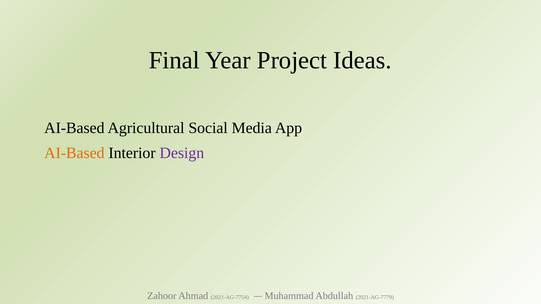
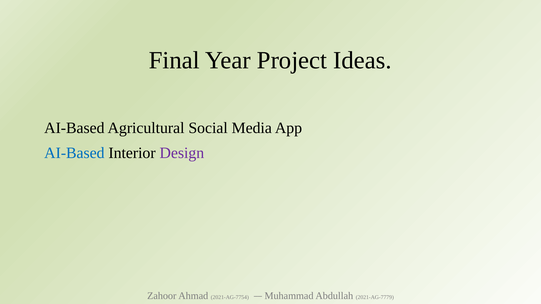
AI-Based colour: orange -> blue (74, 153)
